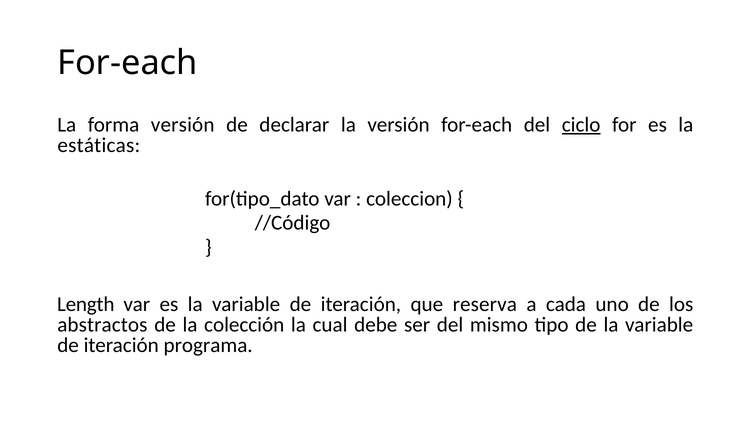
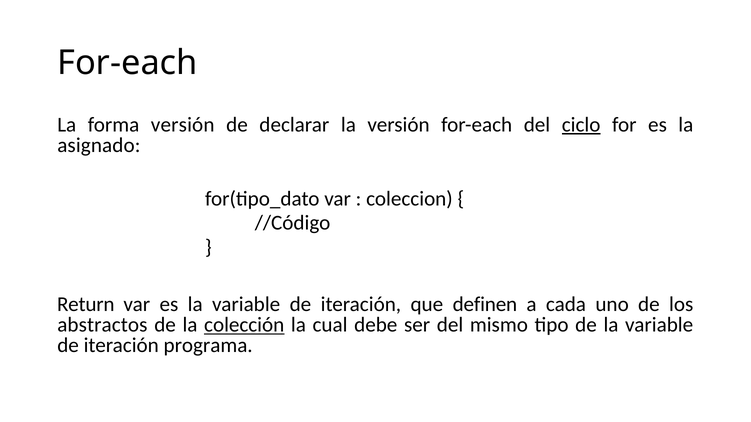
estáticas: estáticas -> asignado (99, 145)
Length: Length -> Return (86, 305)
reserva: reserva -> definen (485, 305)
colección underline: none -> present (244, 325)
